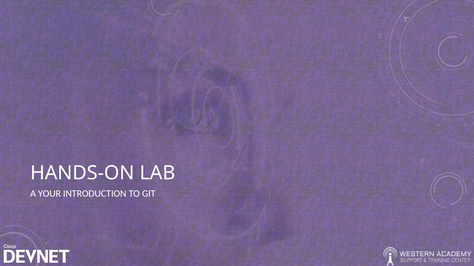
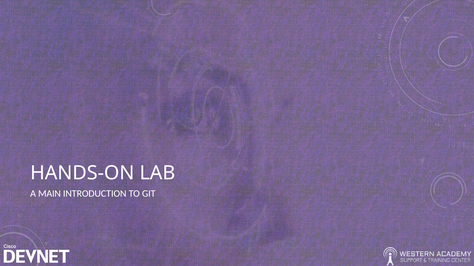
YOUR: YOUR -> MAIN (49, 194)
